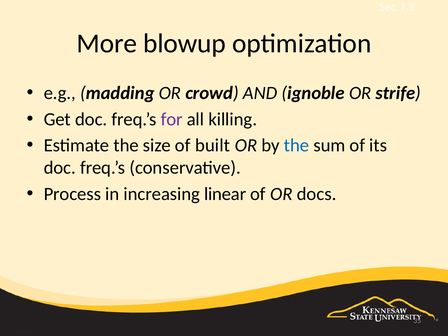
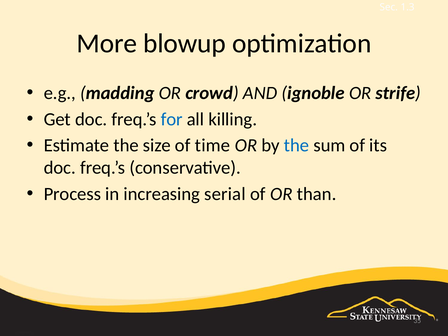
for colour: purple -> blue (172, 119)
built: built -> time (213, 145)
linear: linear -> serial (225, 194)
docs: docs -> than (317, 194)
